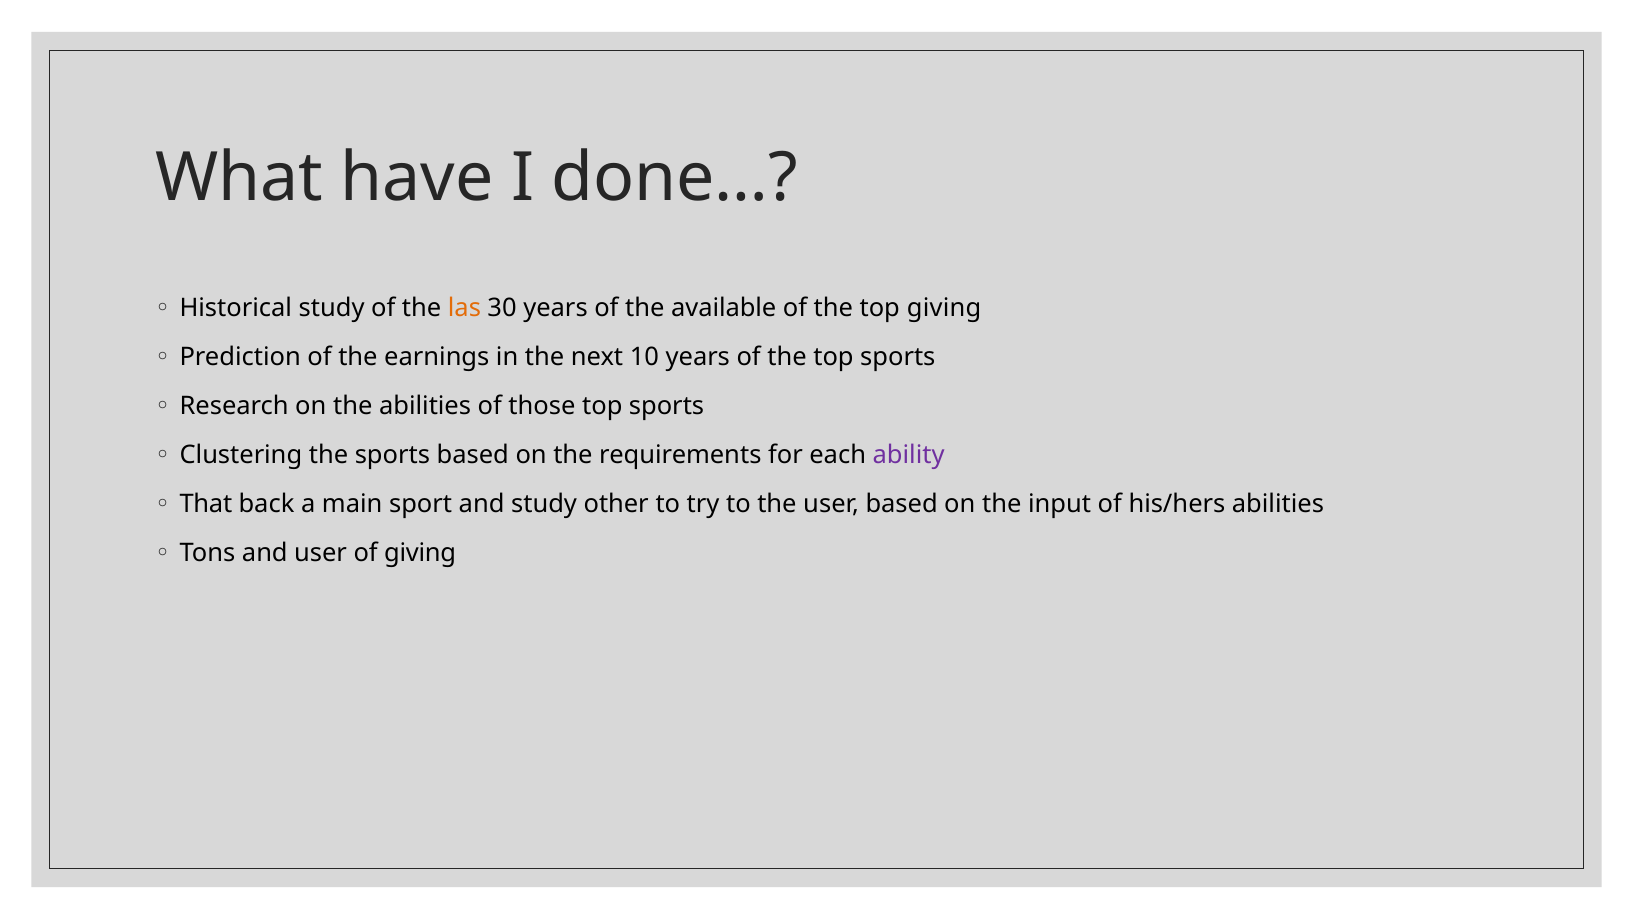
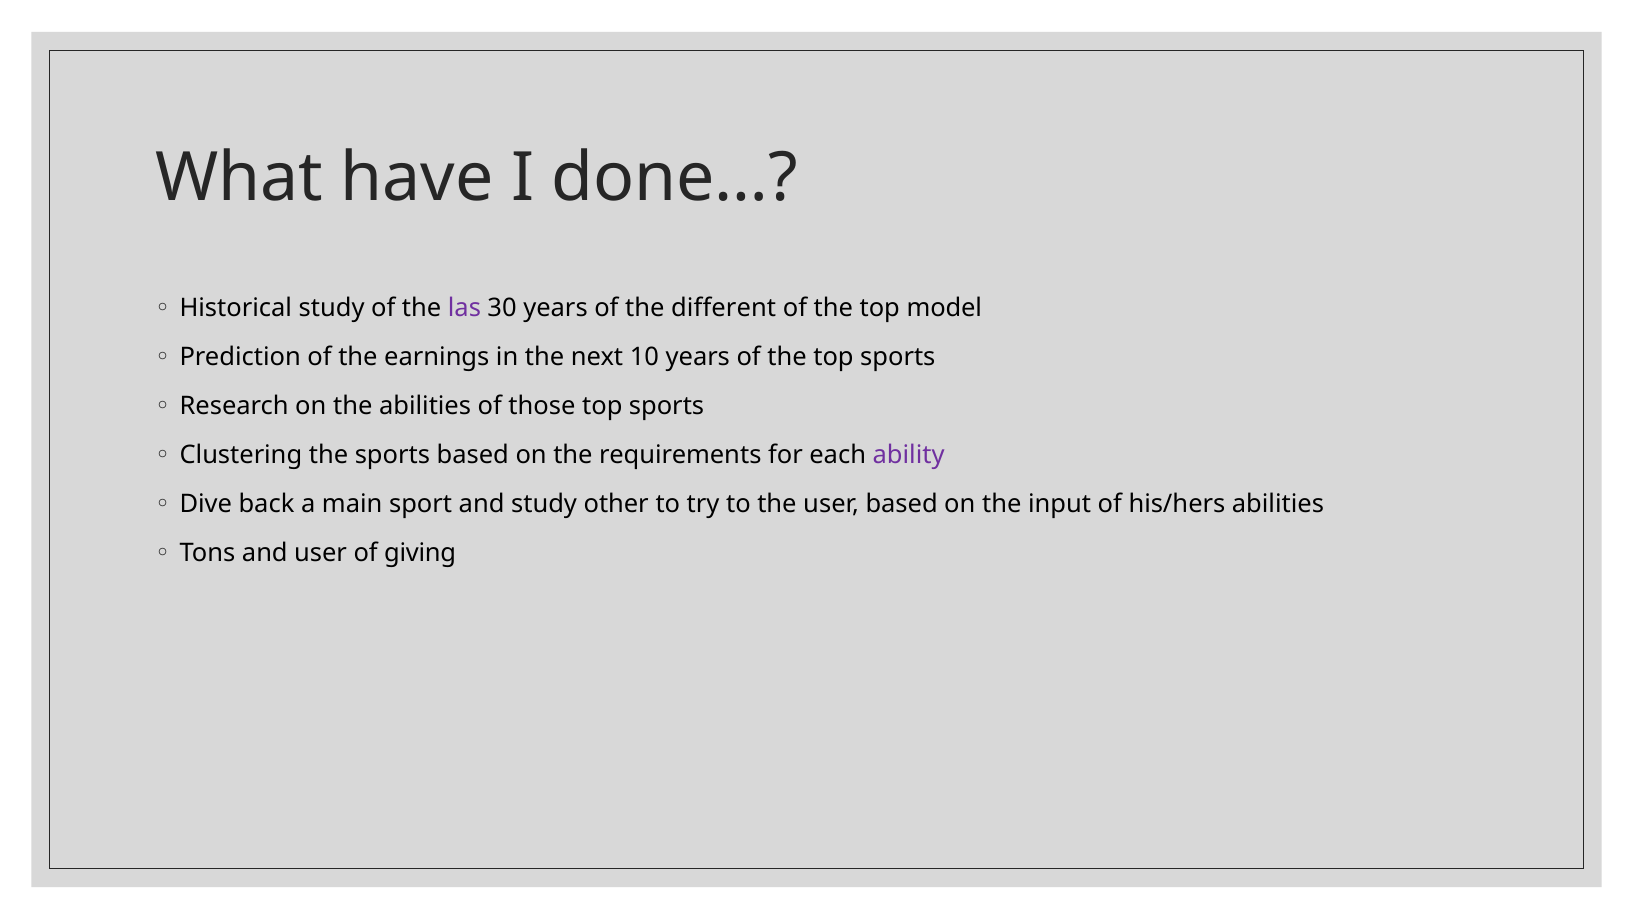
las colour: orange -> purple (464, 308)
available: available -> different (724, 308)
top giving: giving -> model (944, 308)
That: That -> Dive (206, 504)
